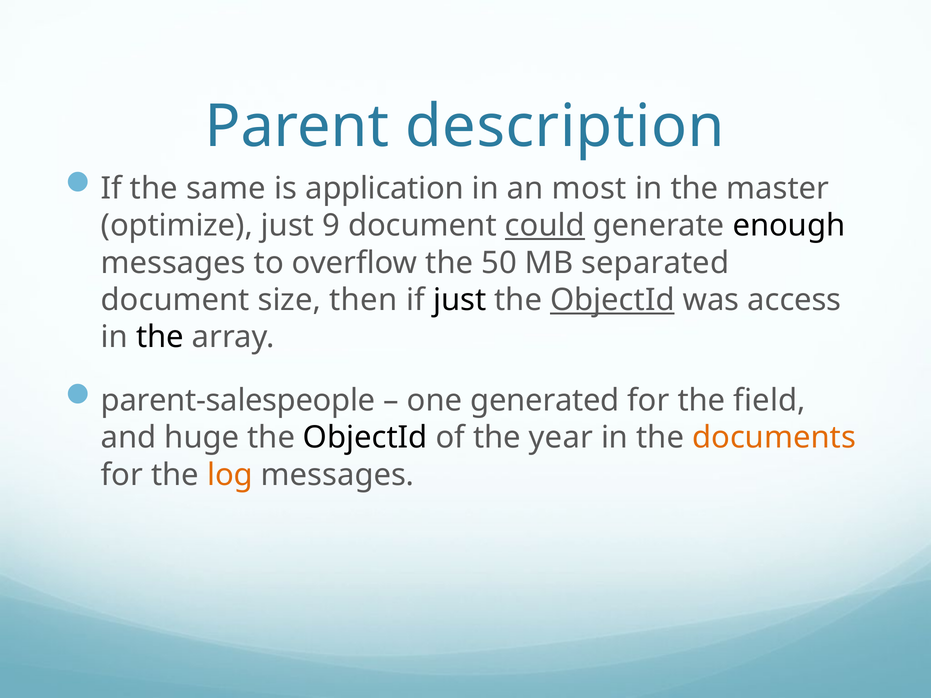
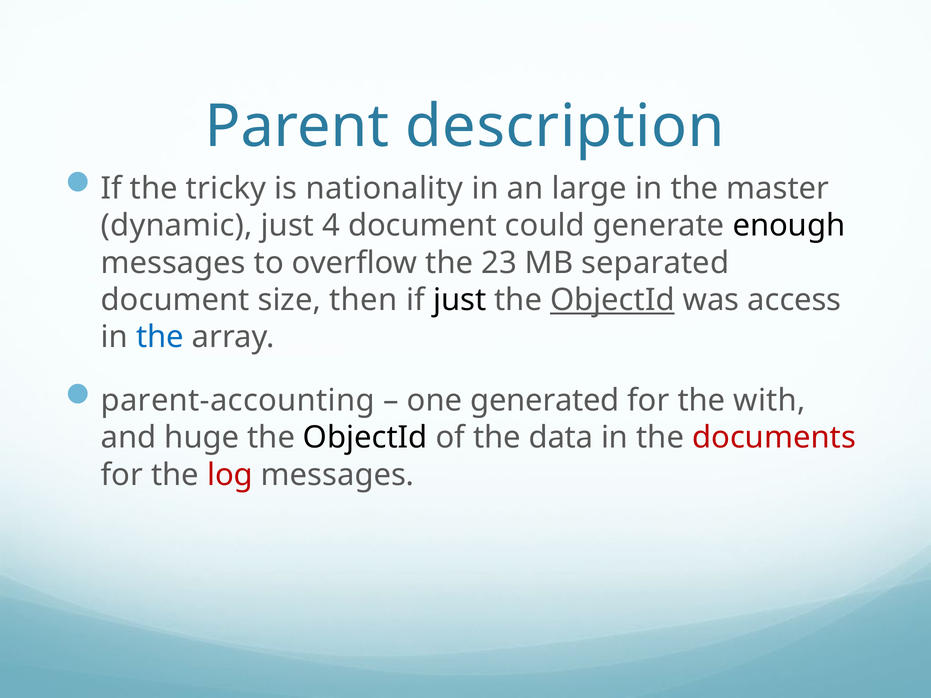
same: same -> tricky (226, 188)
application: application -> nationality (384, 188)
most: most -> large (589, 188)
optimize: optimize -> dynamic (177, 226)
9: 9 -> 4 (331, 226)
could underline: present -> none (545, 226)
50: 50 -> 23 (499, 263)
the colour: black -> blue (160, 337)
parent-salespeople: parent-salespeople -> parent-accounting (238, 400)
field: field -> with (770, 400)
year: year -> data (561, 438)
documents colour: orange -> red (774, 438)
log colour: orange -> red (230, 475)
